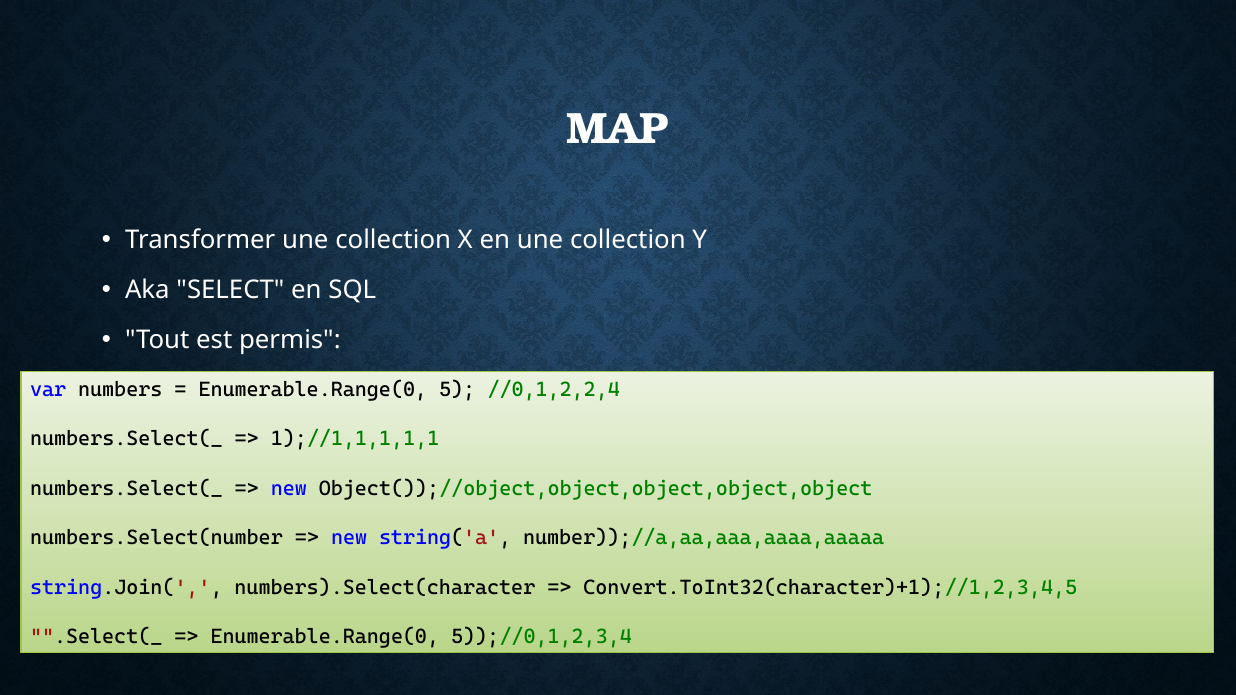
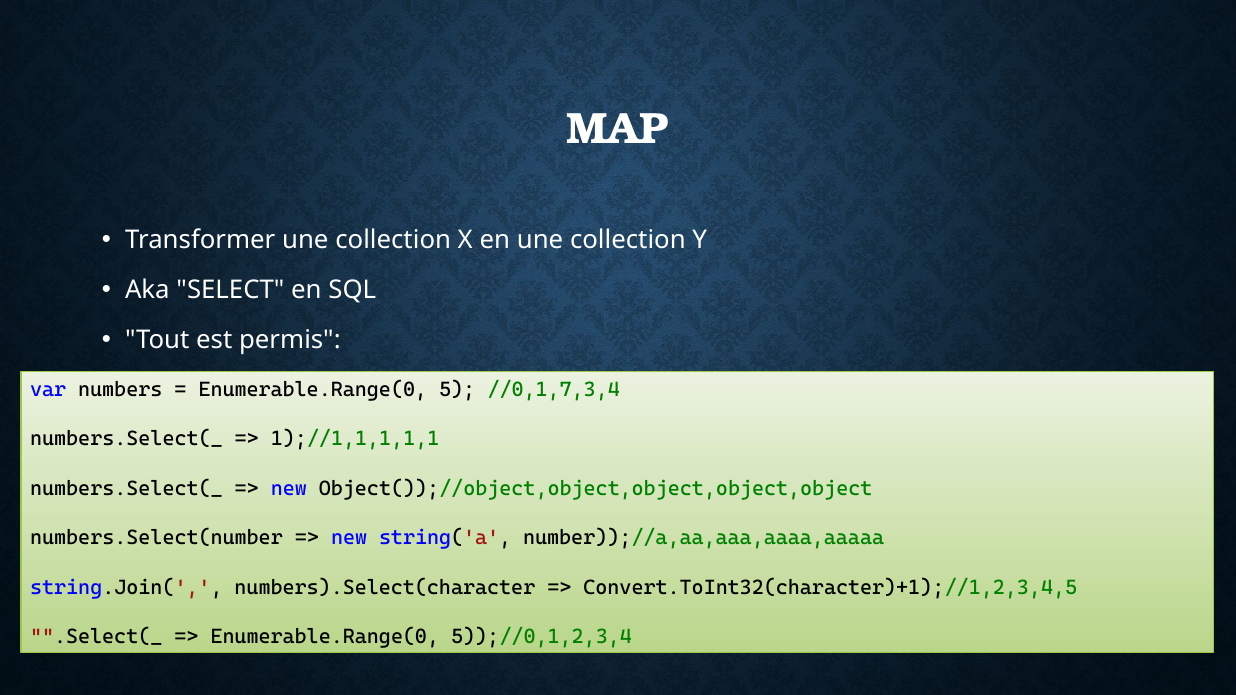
//0,1,2,2,4: //0,1,2,2,4 -> //0,1,7,3,4 (554, 390)
